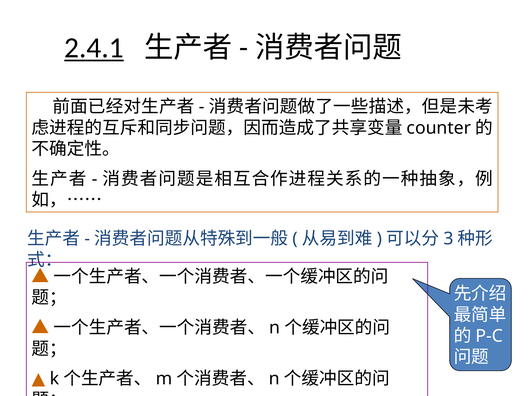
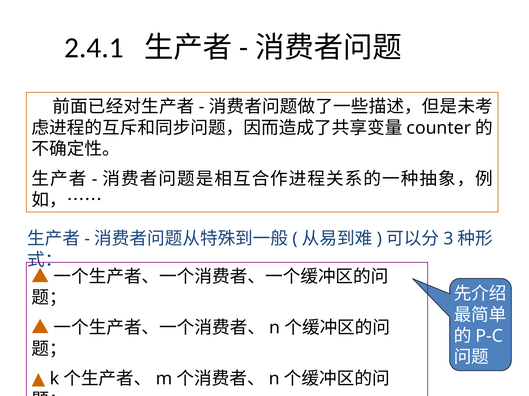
2.4.1 underline: present -> none (94, 48)
